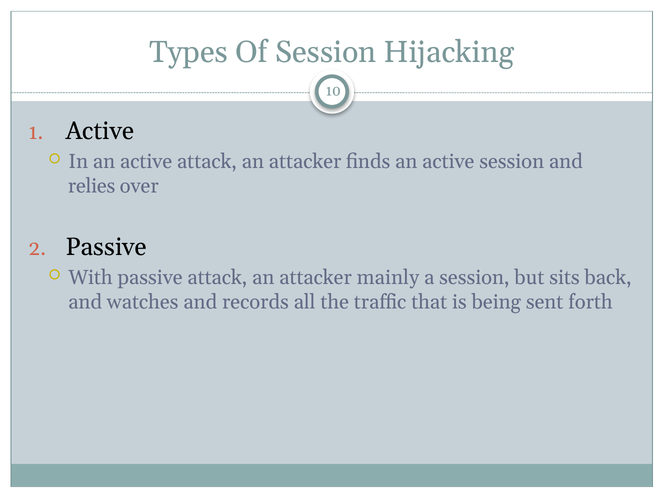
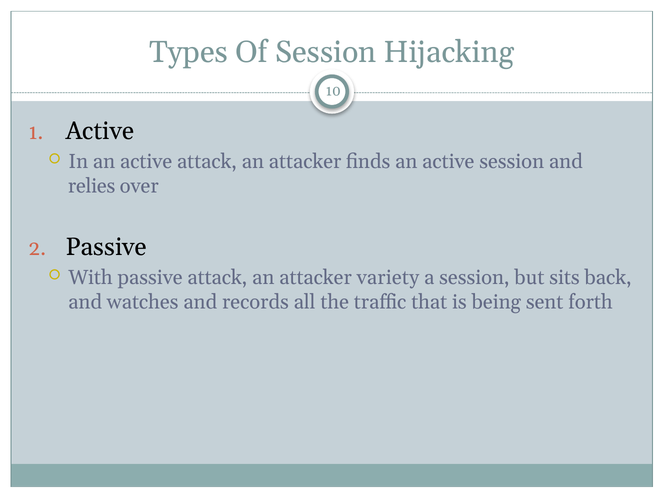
mainly: mainly -> variety (388, 278)
